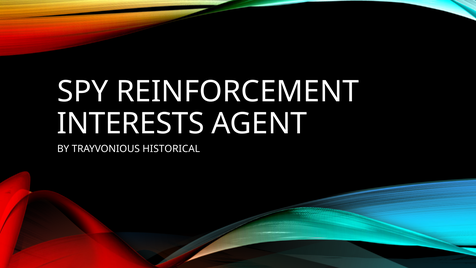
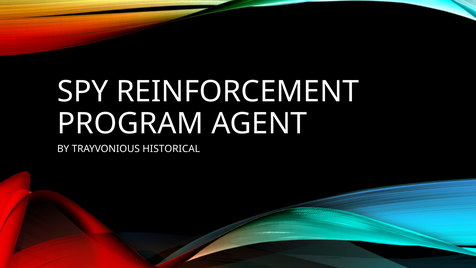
INTERESTS: INTERESTS -> PROGRAM (130, 124)
